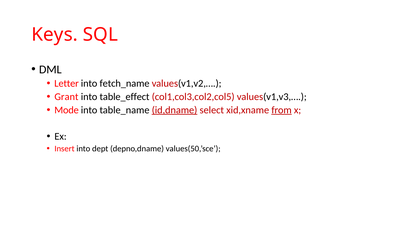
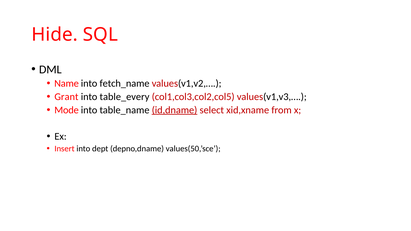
Keys: Keys -> Hide (55, 35)
Letter: Letter -> Name (67, 84)
table_effect: table_effect -> table_every (125, 97)
from underline: present -> none (282, 110)
